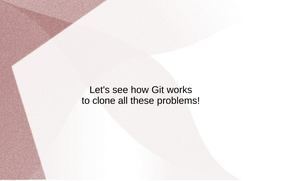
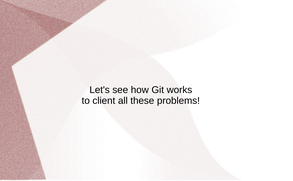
clone: clone -> client (104, 101)
